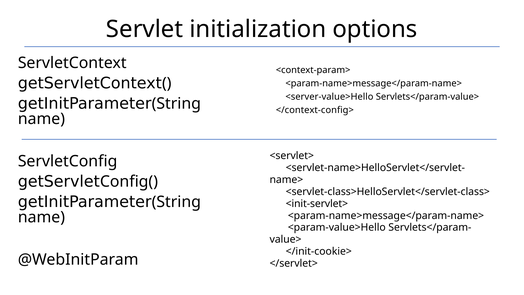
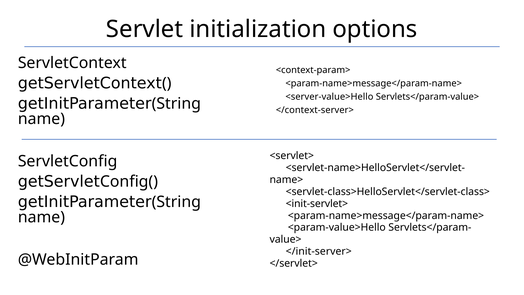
</context-config>: </context-config> -> </context-server> (315, 110)
</init-cookie>: </init-cookie> -> </init-server> (319, 251)
